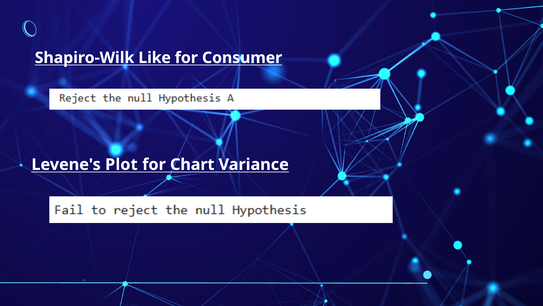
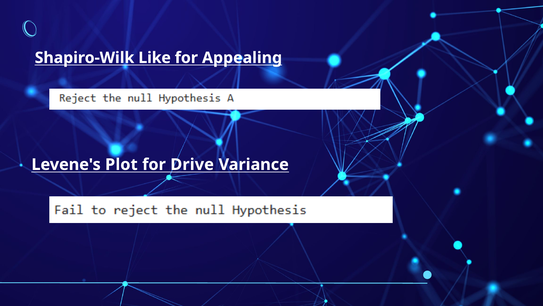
Consumer: Consumer -> Appealing (242, 58)
Chart: Chart -> Drive (192, 164)
